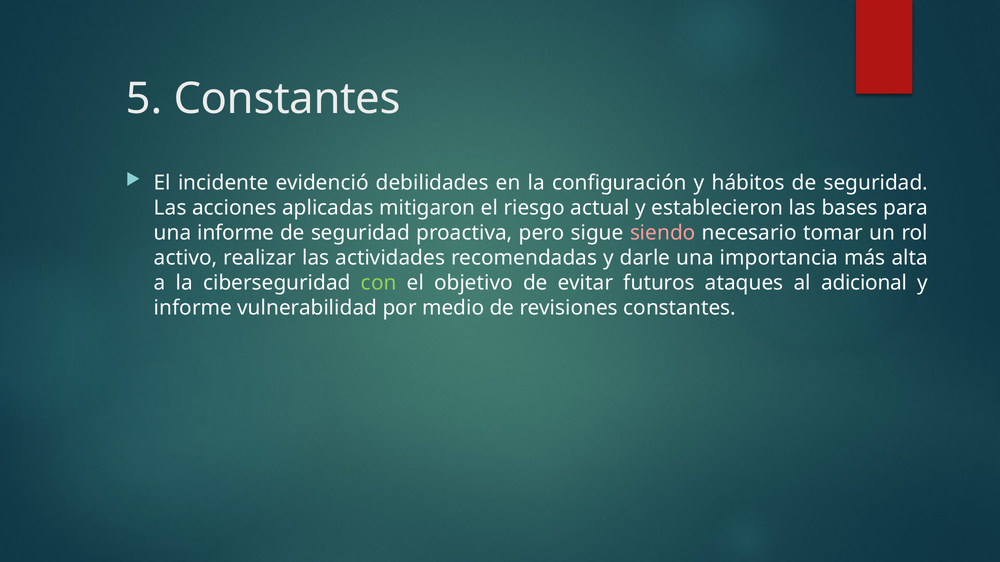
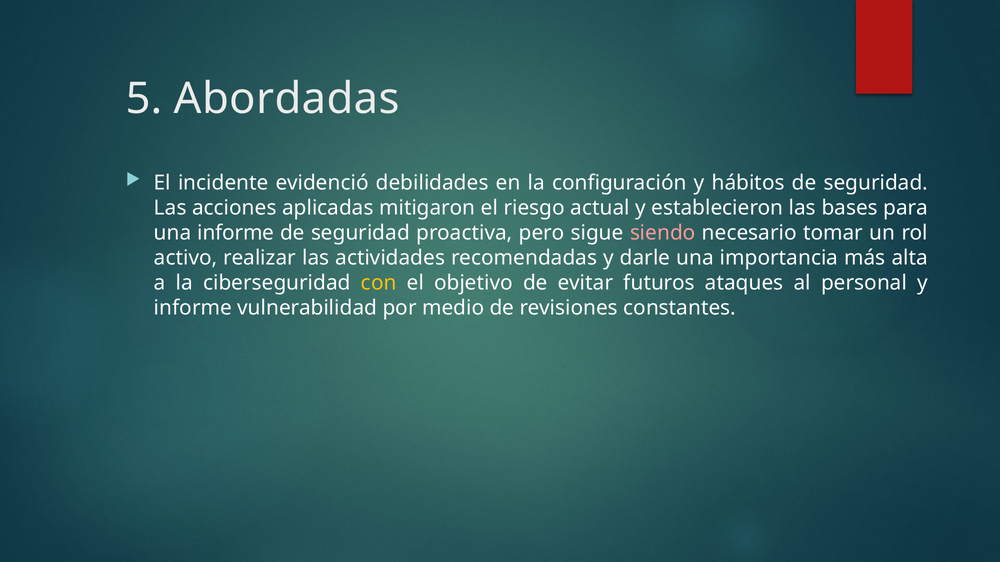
5 Constantes: Constantes -> Abordadas (287, 99)
con colour: light green -> yellow (379, 283)
adicional: adicional -> personal (864, 283)
